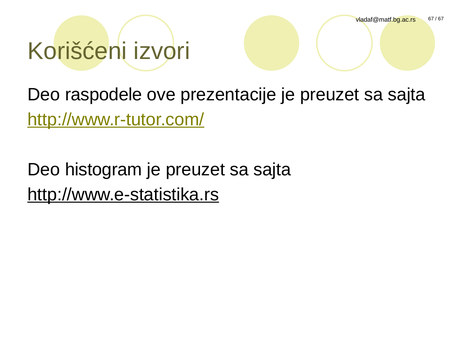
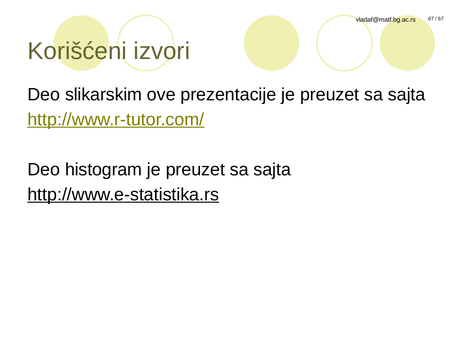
raspodele: raspodele -> slikarskim (104, 94)
